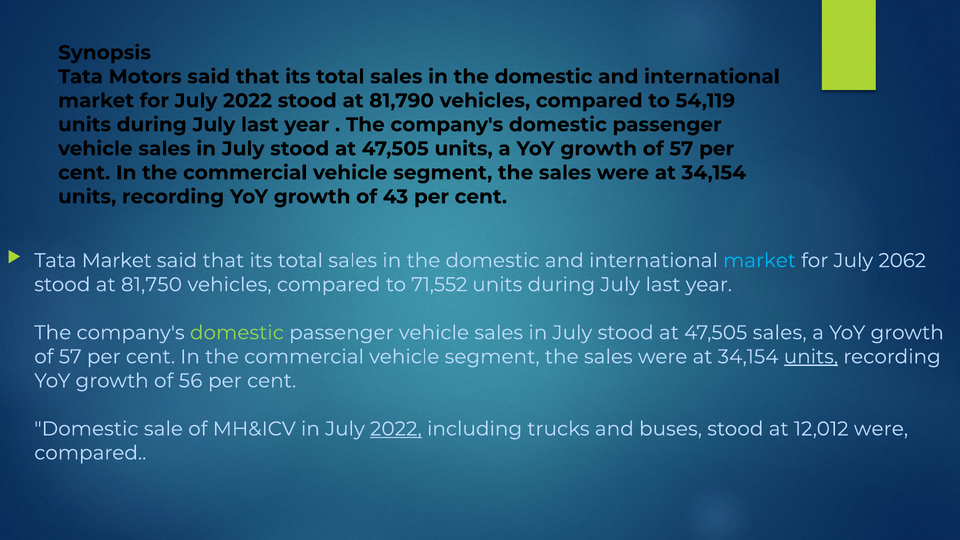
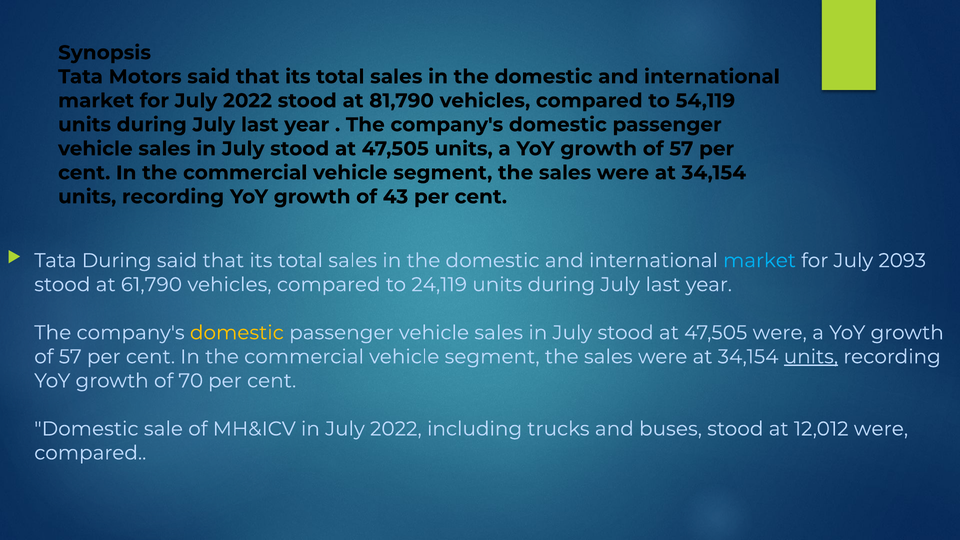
Tata Market: Market -> During (117, 261)
2062: 2062 -> 2093 (902, 261)
81,750: 81,750 -> 61,790 (151, 285)
71,552: 71,552 -> 24,119 (439, 285)
domestic colour: light green -> yellow (237, 333)
47,505 sales: sales -> were (780, 333)
56: 56 -> 70 (191, 381)
2022 underline: present -> none (396, 429)
